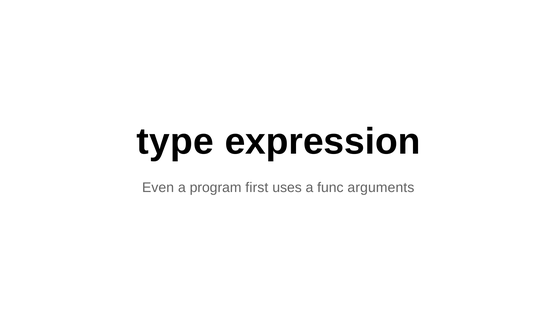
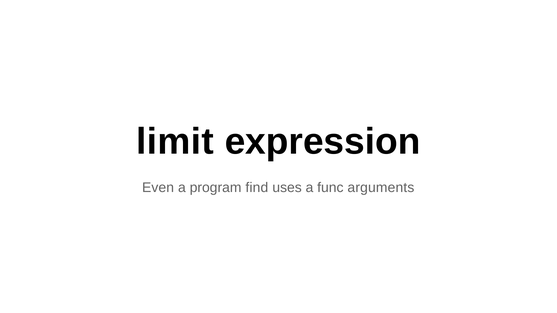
type: type -> limit (175, 142)
first: first -> find (257, 188)
